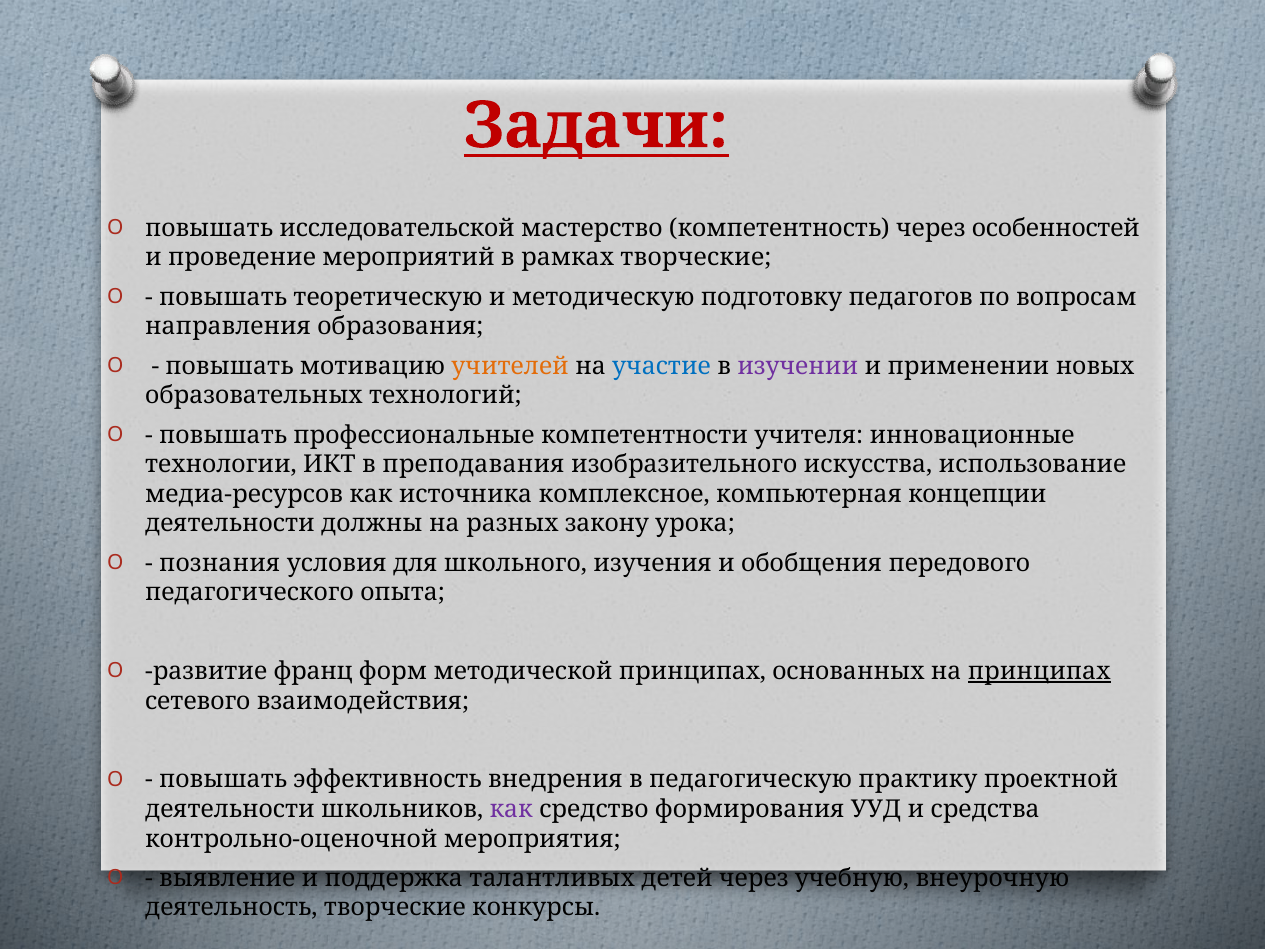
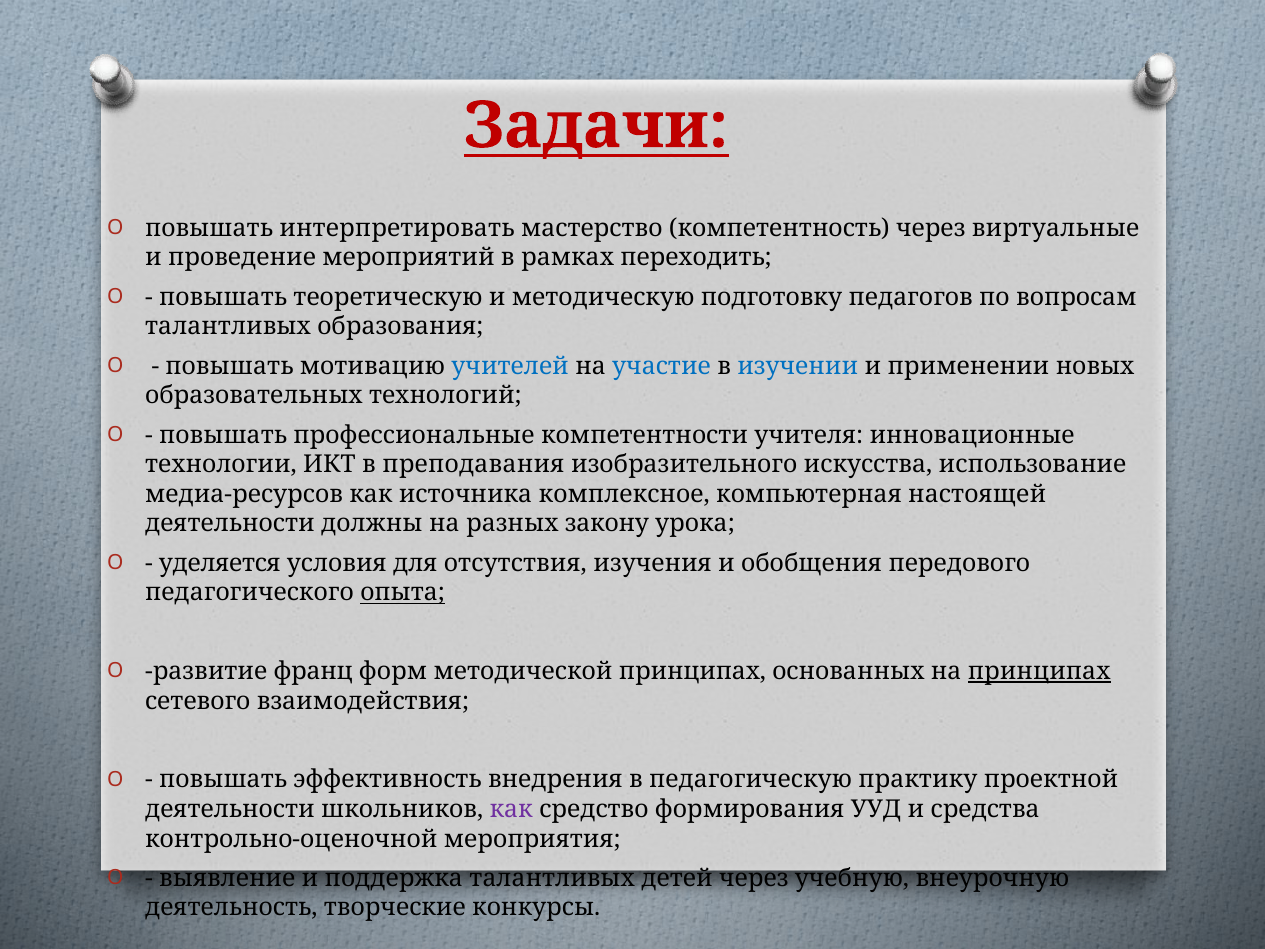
исследовательской: исследовательской -> интерпретировать (397, 228)
особенностей: особенностей -> виртуальные (1056, 228)
рамках творческие: творческие -> переходить (696, 258)
направления: направления -> талантливых (228, 327)
учителей colour: orange -> blue (510, 366)
изучении colour: purple -> blue (798, 366)
концепции: концепции -> настоящей (977, 494)
познания: познания -> уделяется (220, 563)
школьного: школьного -> отсутствия (515, 563)
опыта underline: none -> present (403, 593)
